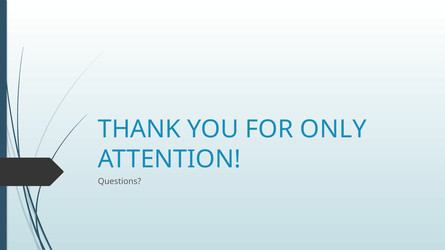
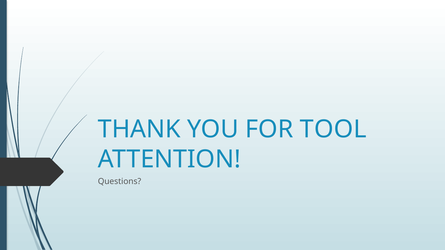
ONLY: ONLY -> TOOL (333, 129)
